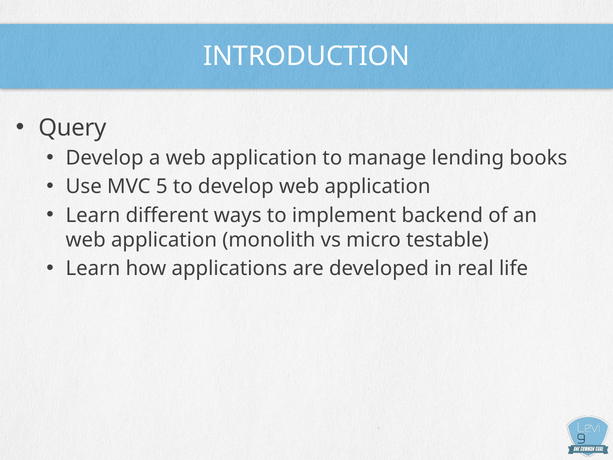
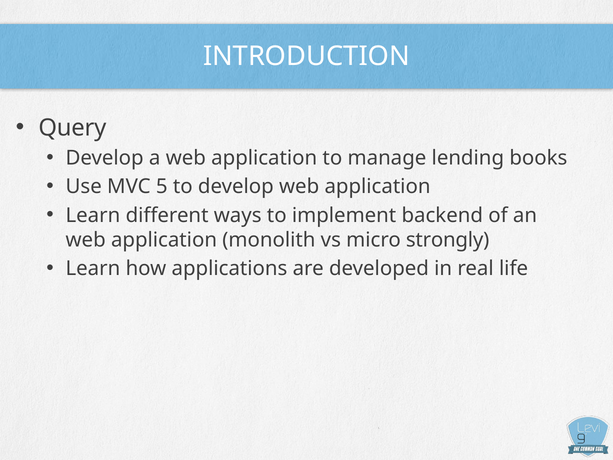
testable: testable -> strongly (448, 240)
